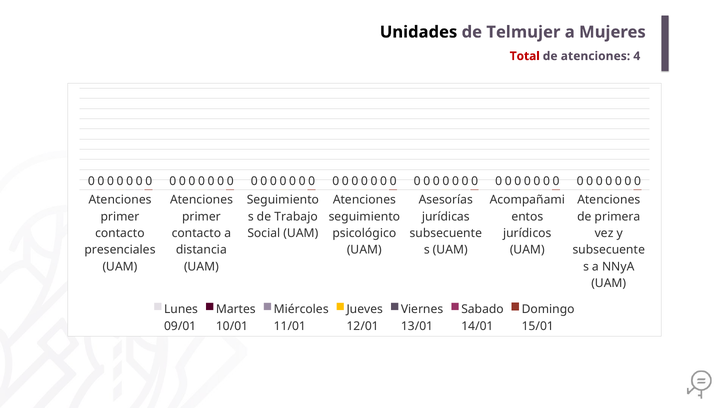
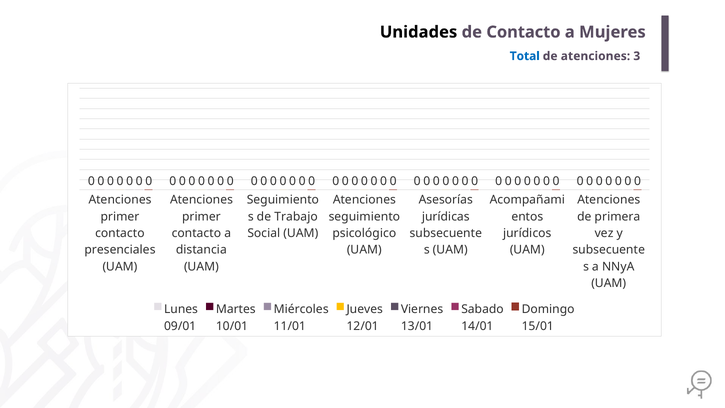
de Telmujer: Telmujer -> Contacto (523, 32)
Total colour: red -> blue (525, 56)
4: 4 -> 3 (637, 56)
